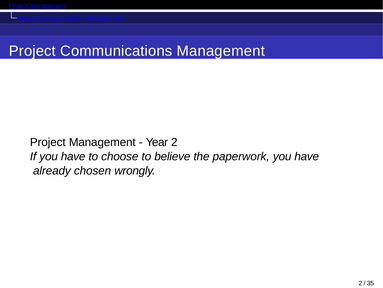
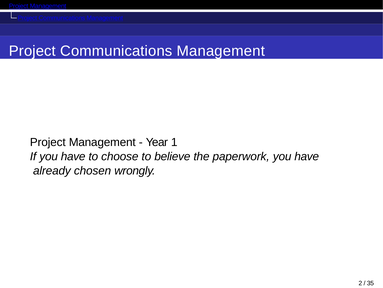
Year 2: 2 -> 1 (174, 142)
